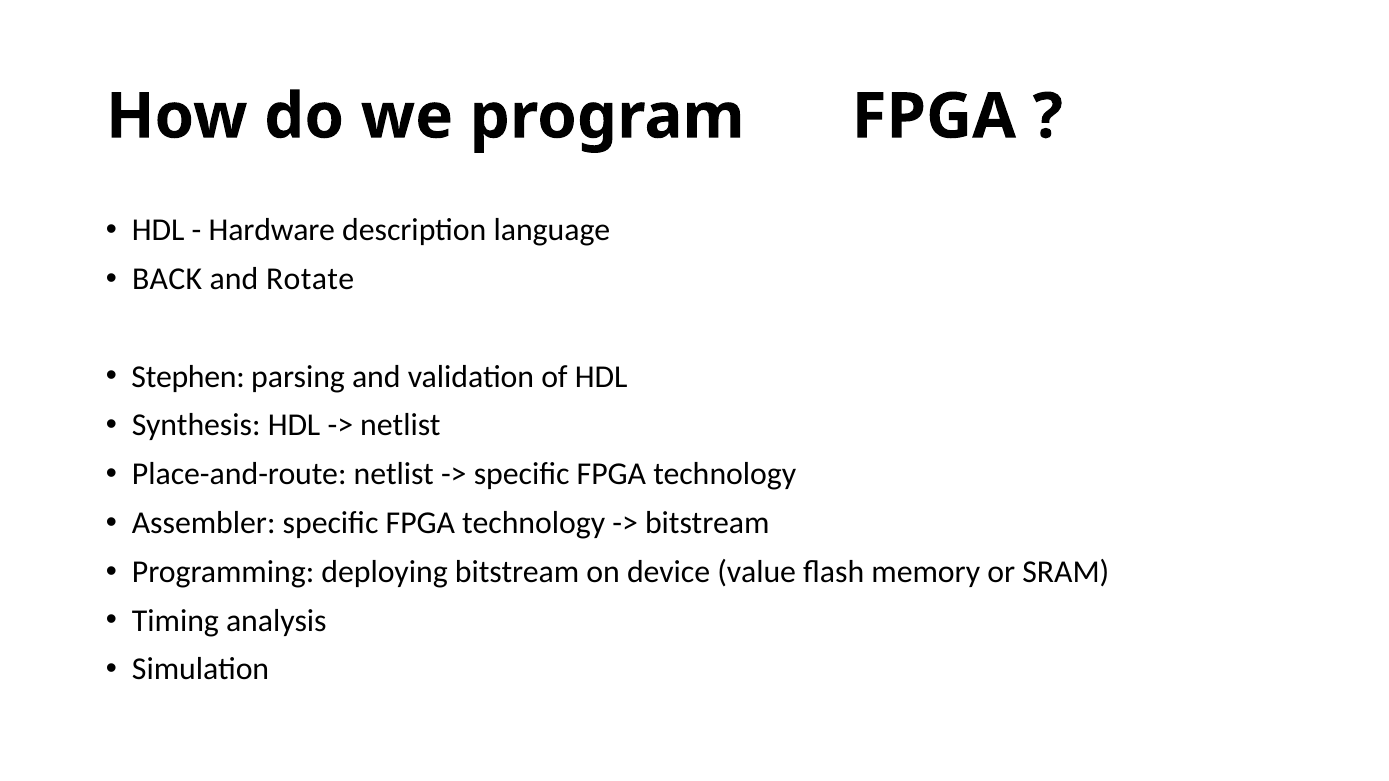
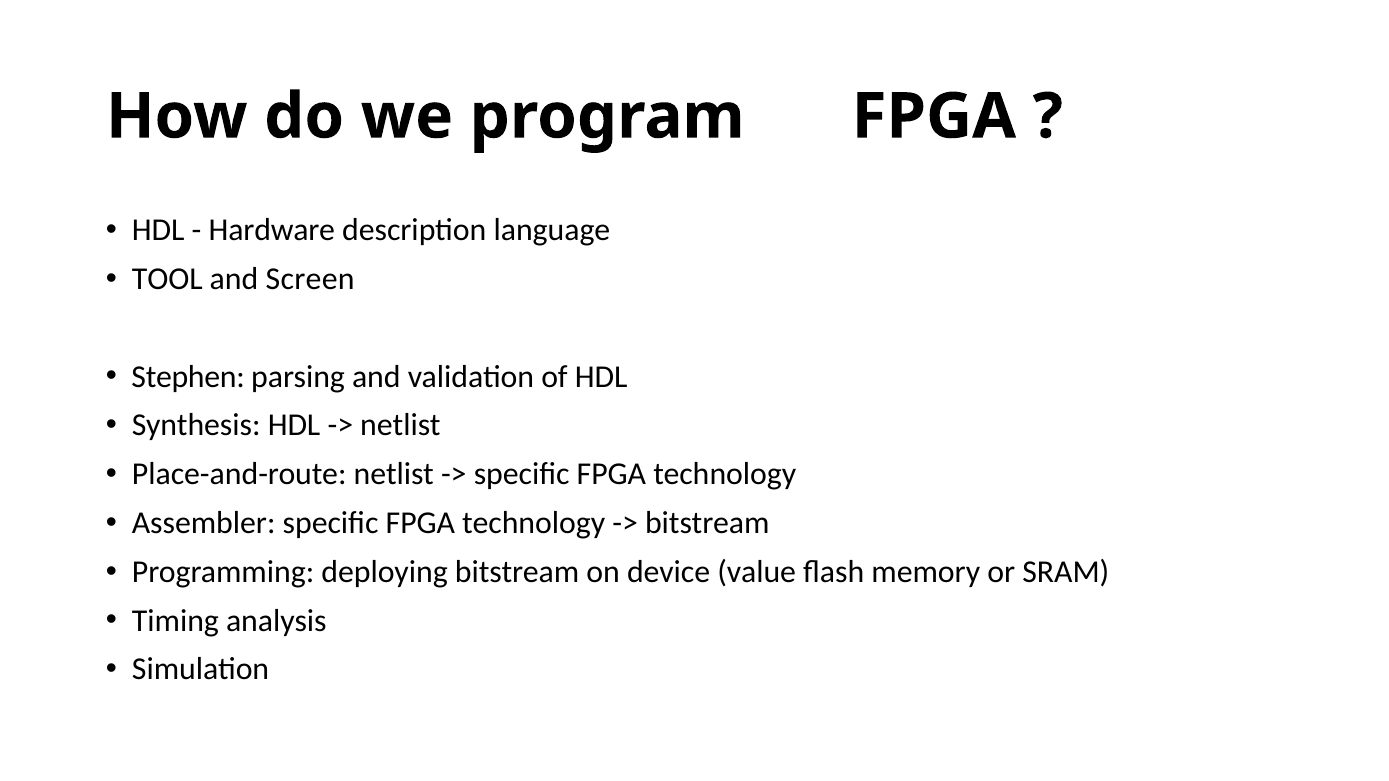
BACK: BACK -> TOOL (167, 279)
Rotate: Rotate -> Screen (310, 279)
